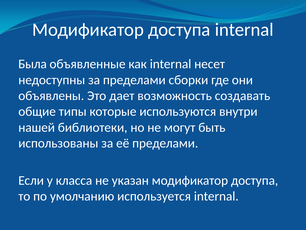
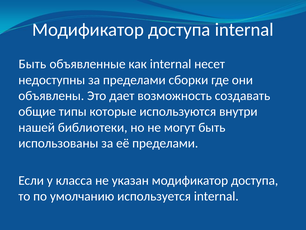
Была: Была -> Быть (32, 64)
